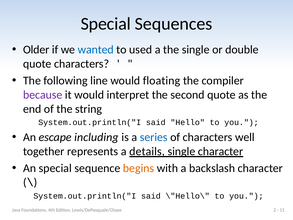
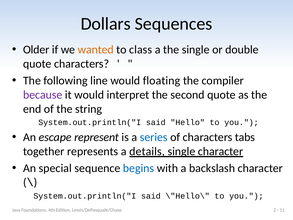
Special: Special -> Dollars (106, 24)
wanted colour: blue -> orange (96, 50)
used: used -> class (141, 50)
including: including -> represent (97, 137)
well: well -> tabs (245, 137)
begins colour: orange -> blue (139, 168)
